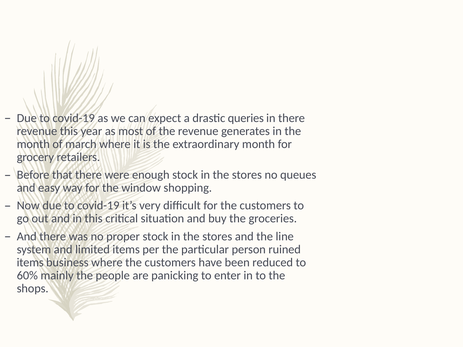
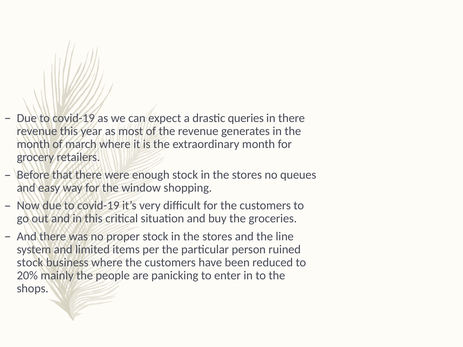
items: items -> stock (30, 263)
60%: 60% -> 20% (27, 276)
